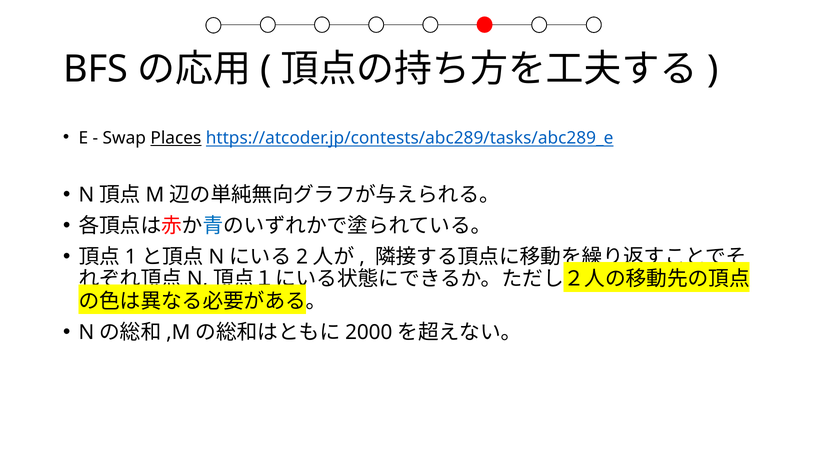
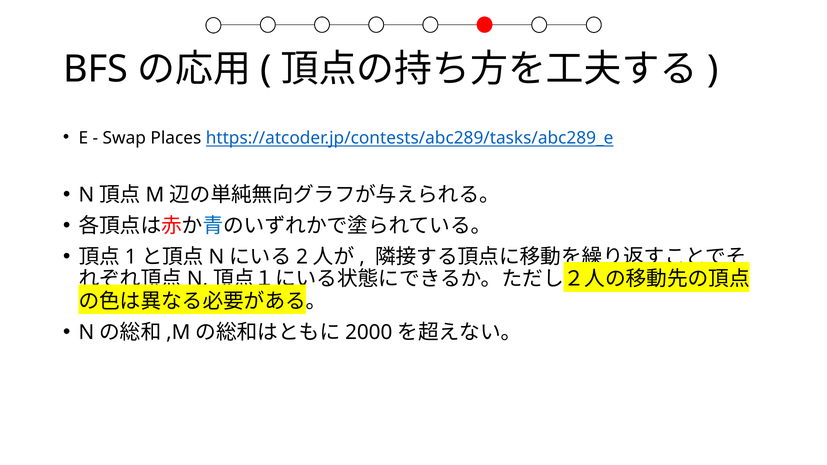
Places underline: present -> none (176, 138)
